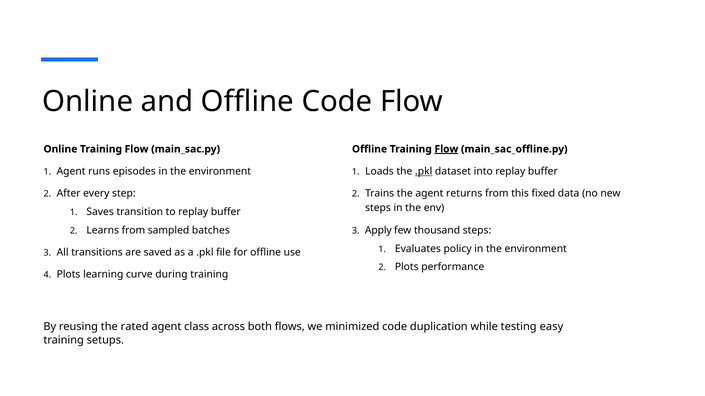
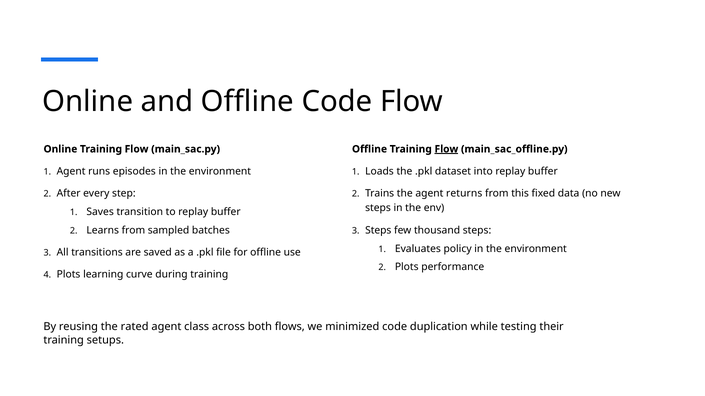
.pkl underline: present -> none (424, 171)
Apply: Apply -> Steps (378, 231)
easy: easy -> their (552, 327)
